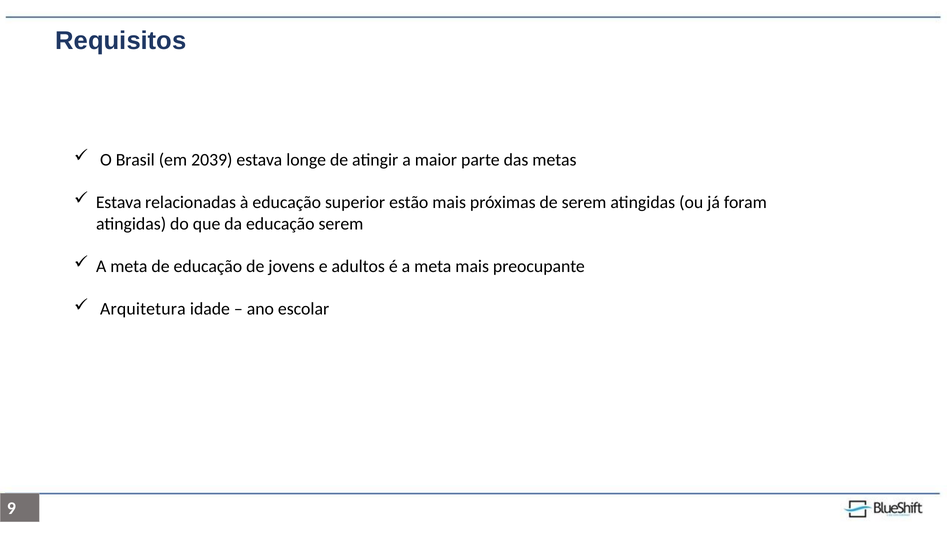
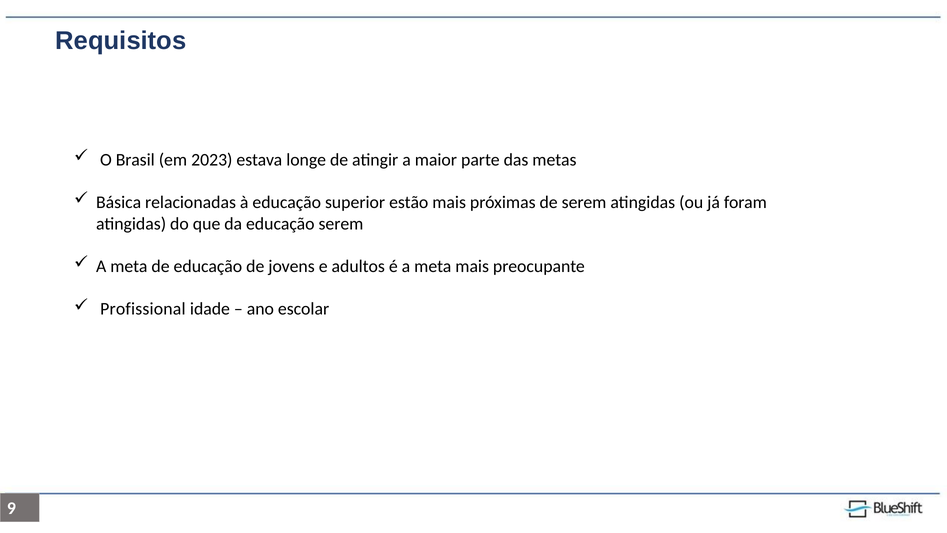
2039: 2039 -> 2023 (212, 160)
Estava: Estava -> Básica (119, 202)
Arquitetura: Arquitetura -> Profissional (143, 309)
